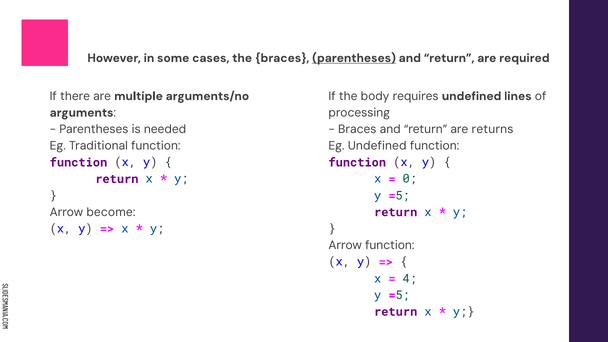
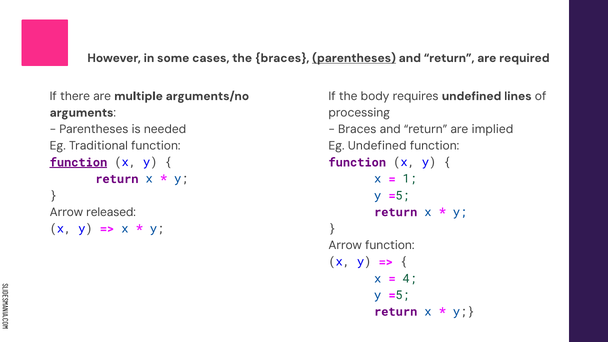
returns: returns -> implied (493, 129)
function underline: none -> present (78, 162)
0: 0 -> 1 (410, 179)
become: become -> released (111, 212)
